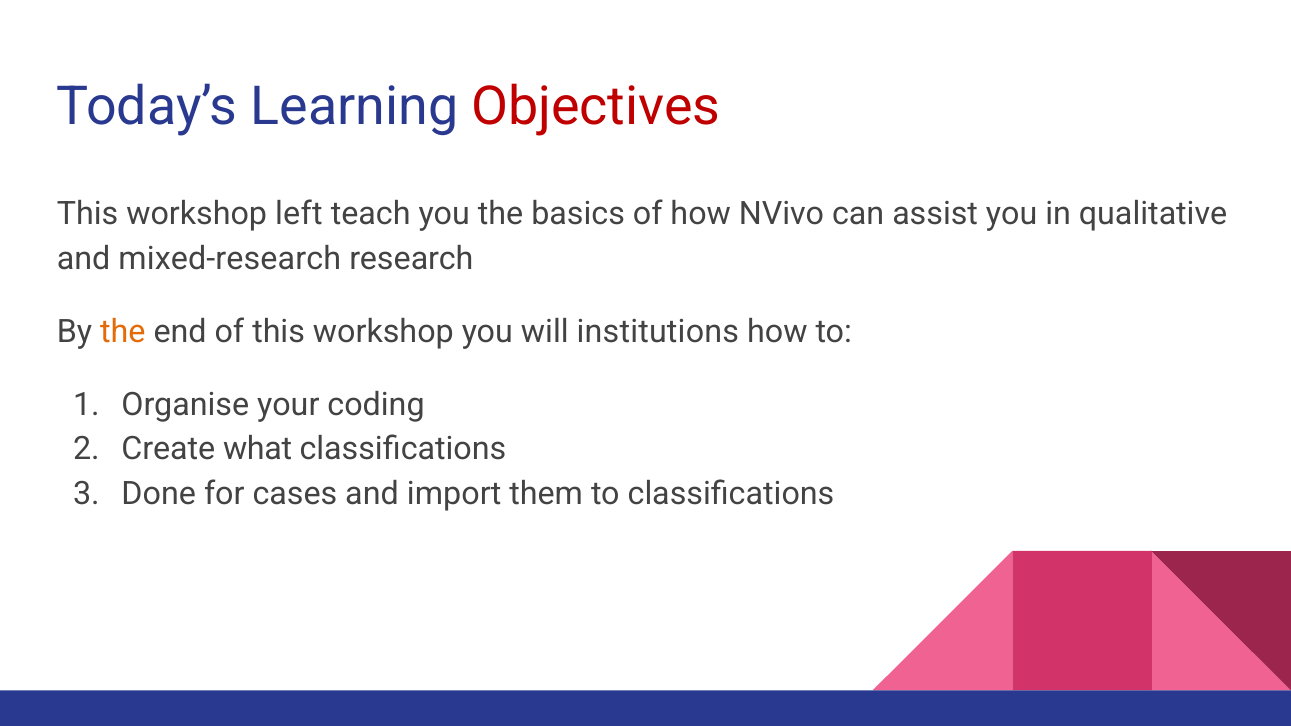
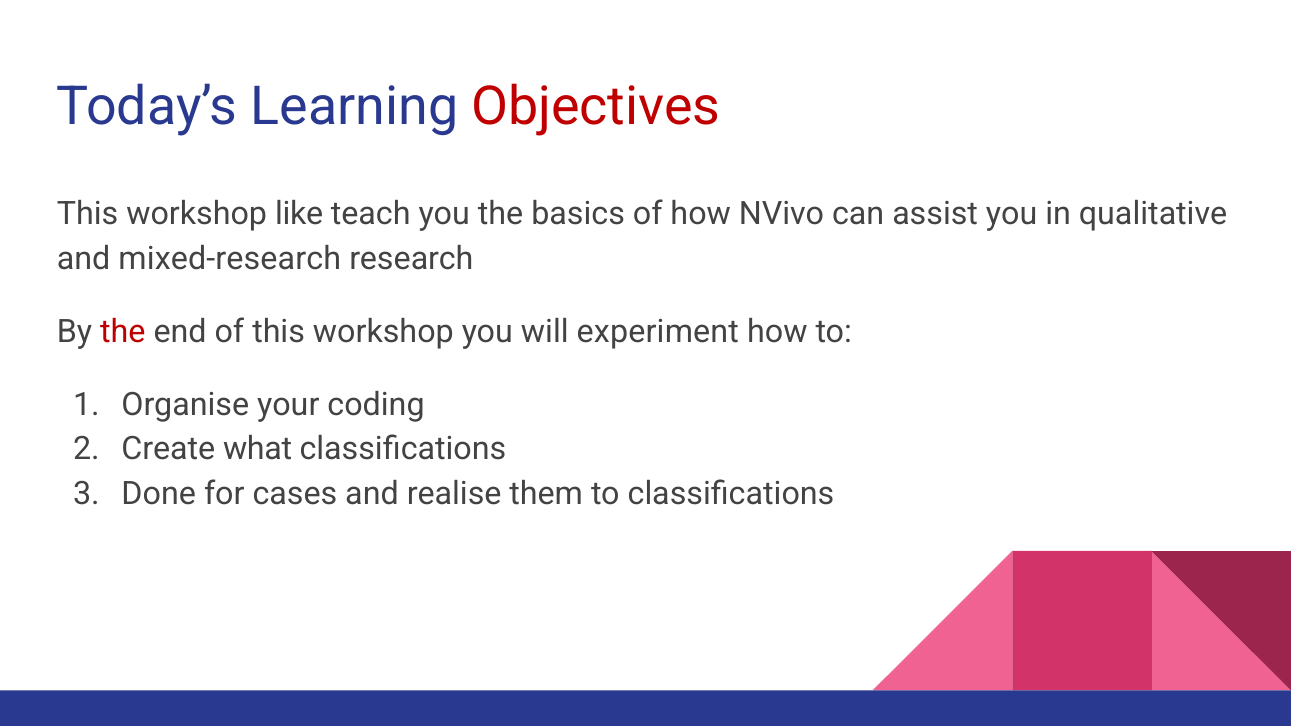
left: left -> like (299, 214)
the colour: orange -> red (123, 332)
institutions: institutions -> experiment (658, 332)
import: import -> realise (454, 494)
